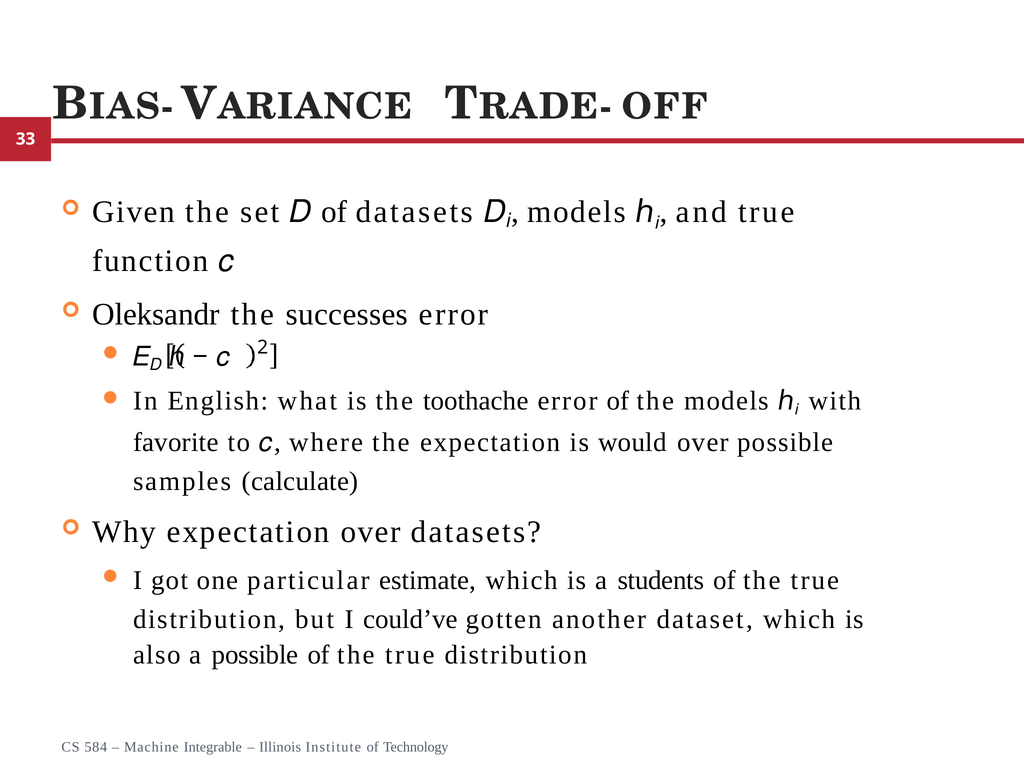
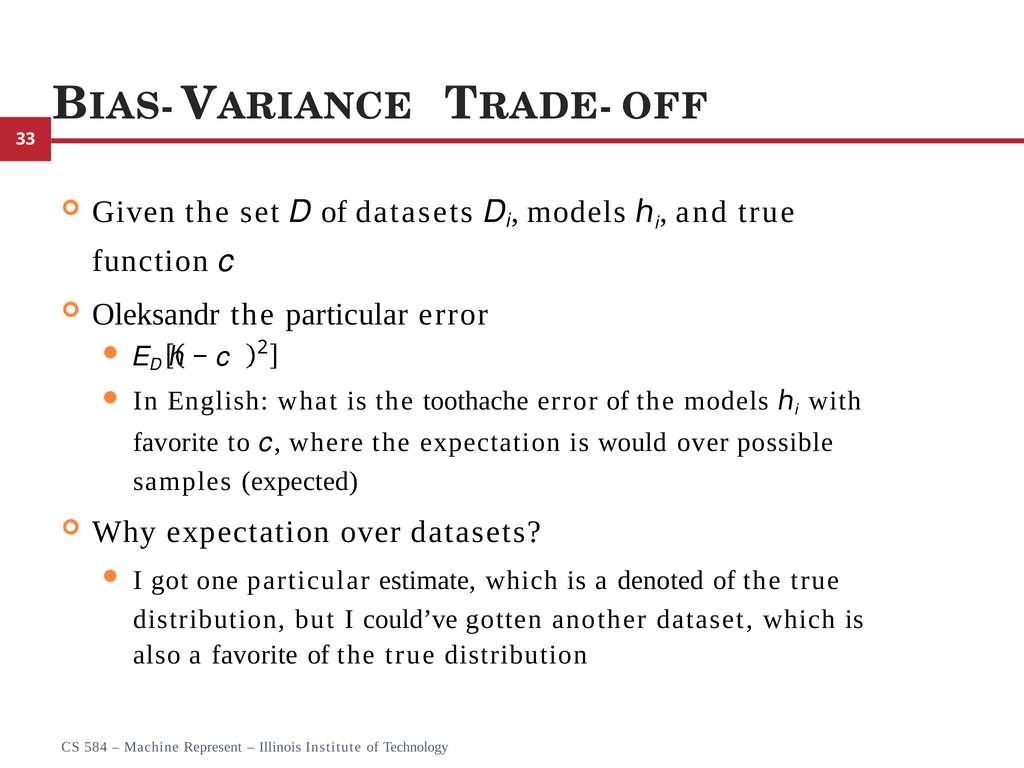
the successes: successes -> particular (347, 314)
calculate: calculate -> expected (300, 481)
students: students -> denoted (661, 580)
a possible: possible -> favorite (255, 655)
Integrable: Integrable -> Represent (213, 747)
